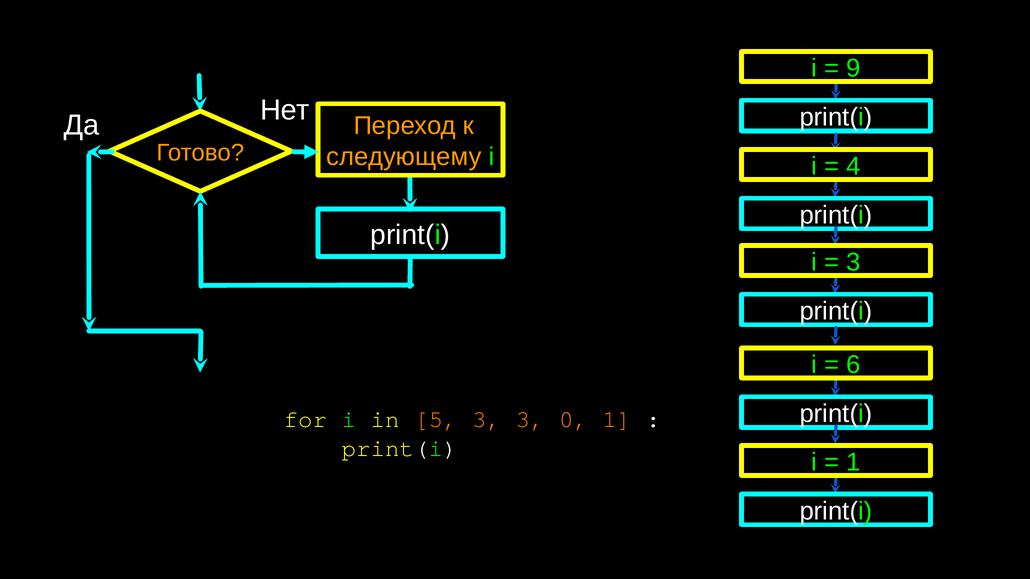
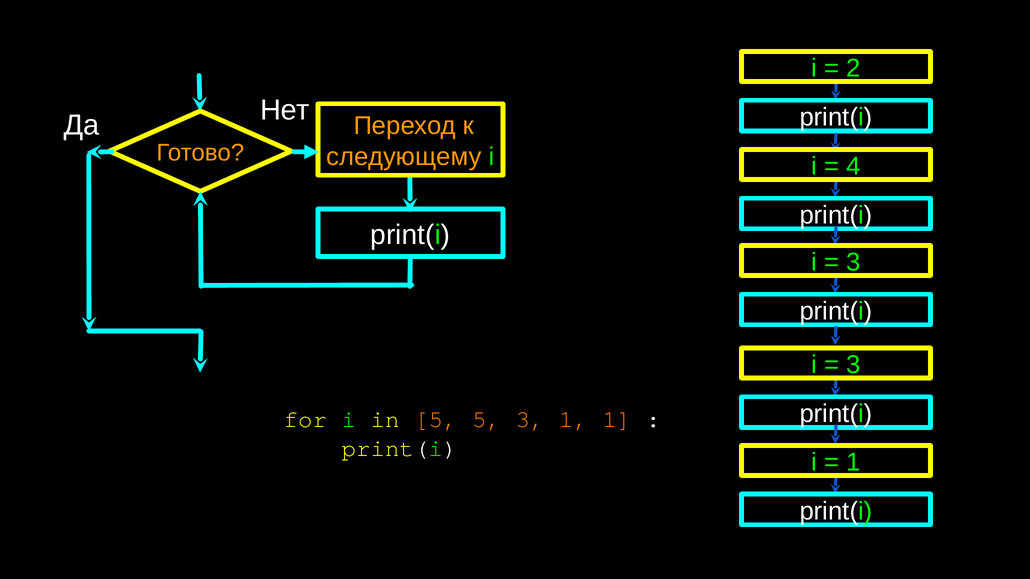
9: 9 -> 2 (853, 68)
6: 6 -> 3 (853, 365)
5 3: 3 -> 5 (487, 420)
3 0: 0 -> 1 (574, 420)
